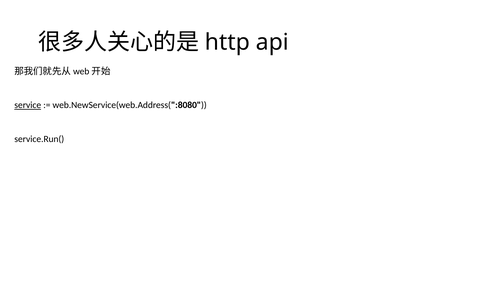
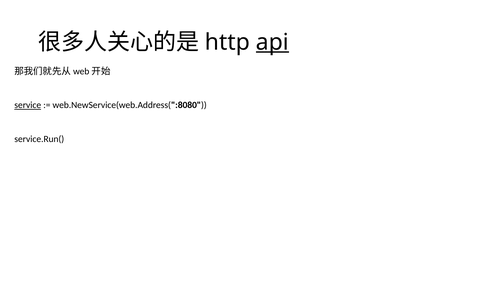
api underline: none -> present (272, 42)
